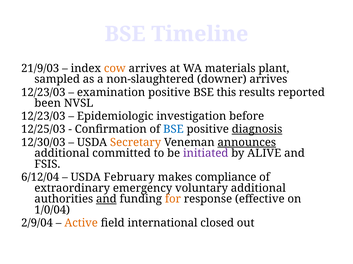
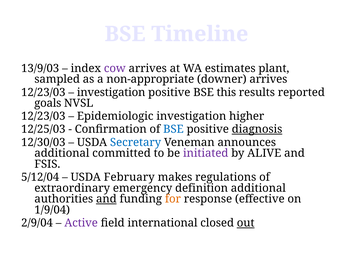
21/9/03: 21/9/03 -> 13/9/03 (40, 69)
cow colour: orange -> purple (115, 69)
materials: materials -> estimates (230, 69)
non-slaughtered: non-slaughtered -> non-appropriate (150, 79)
examination: examination -> investigation (111, 93)
been: been -> goals (48, 104)
before: before -> higher (247, 117)
Secretary colour: orange -> blue (136, 143)
announces underline: present -> none (247, 143)
6/12/04: 6/12/04 -> 5/12/04 (40, 178)
compliance: compliance -> regulations (226, 178)
voluntary: voluntary -> definition (202, 189)
1/0/04: 1/0/04 -> 1/9/04 (52, 211)
Active colour: orange -> purple (81, 224)
out underline: none -> present (246, 224)
